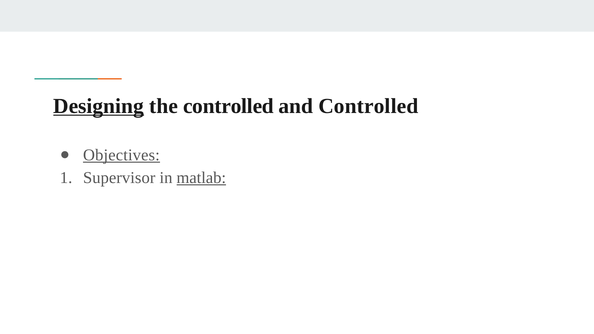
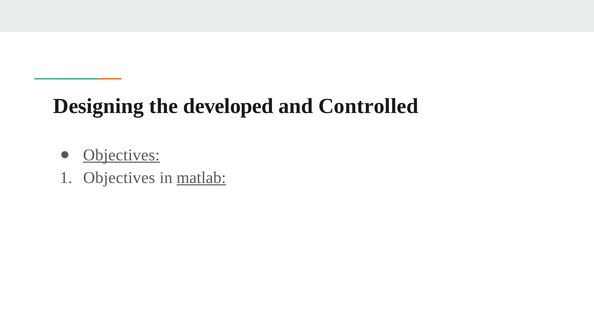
Designing underline: present -> none (99, 106)
the controlled: controlled -> developed (228, 106)
Supervisor: Supervisor -> Objectives (119, 178)
